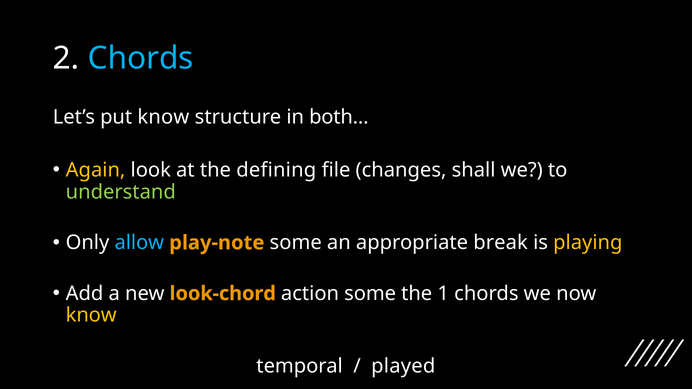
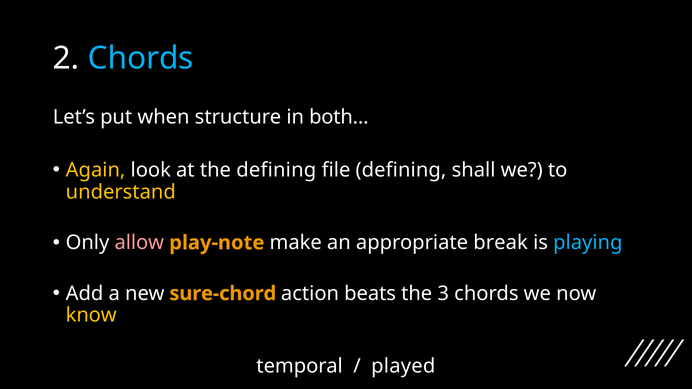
put know: know -> when (164, 117)
file changes: changes -> defining (401, 170)
understand colour: light green -> yellow (121, 192)
allow colour: light blue -> pink (139, 243)
play-note some: some -> make (296, 243)
playing colour: yellow -> light blue (588, 243)
look-chord: look-chord -> sure-chord (223, 294)
action some: some -> beats (370, 294)
1: 1 -> 3 (443, 294)
